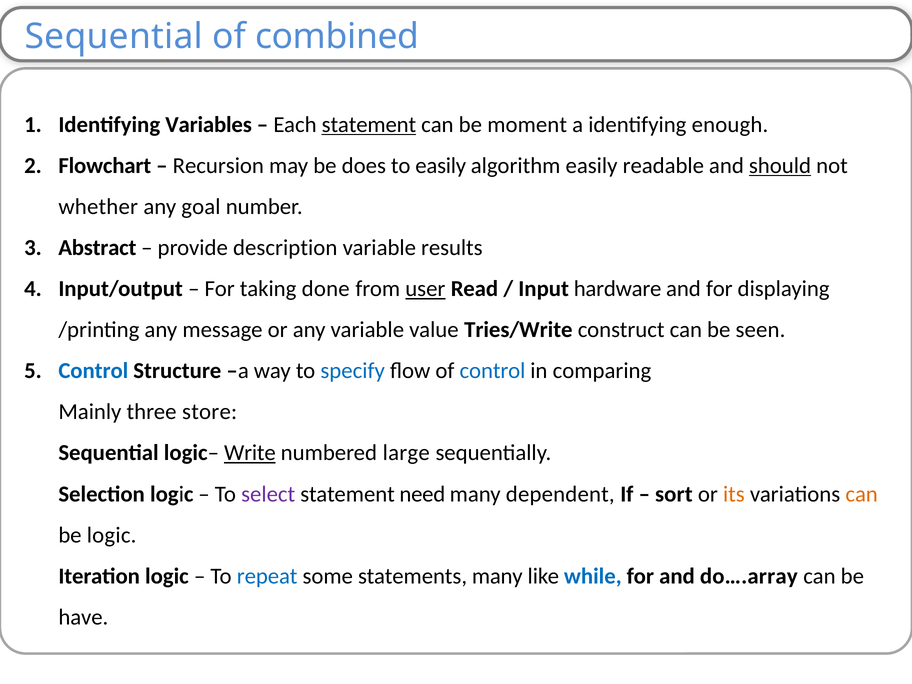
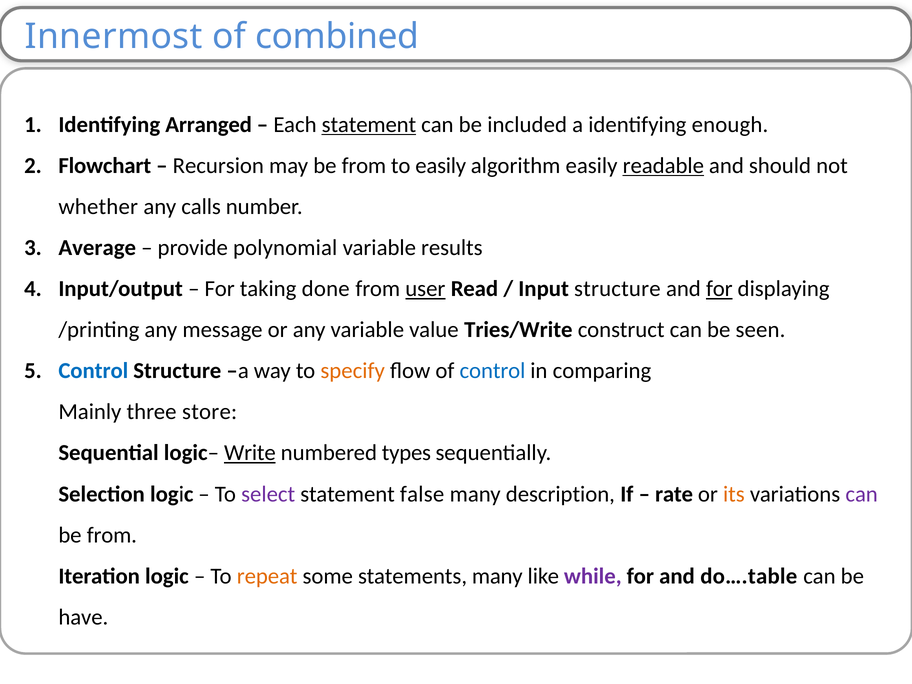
Sequential: Sequential -> Innermost (114, 37)
Variables: Variables -> Arranged (209, 125)
moment: moment -> included (527, 125)
may be does: does -> from (364, 166)
readable underline: none -> present (663, 166)
should underline: present -> none (780, 166)
goal: goal -> calls (201, 207)
Abstract: Abstract -> Average (97, 248)
description: description -> polynomial (285, 248)
Input hardware: hardware -> structure (617, 289)
for underline: none -> present (719, 289)
specify colour: blue -> orange (353, 371)
large: large -> types (406, 453)
need: need -> false (422, 494)
dependent: dependent -> description (560, 494)
sort: sort -> rate (674, 494)
can colour: orange -> purple (862, 494)
logic: logic -> from (112, 535)
repeat colour: blue -> orange (267, 576)
while colour: blue -> purple (593, 576)
do….array: do….array -> do….table (749, 576)
